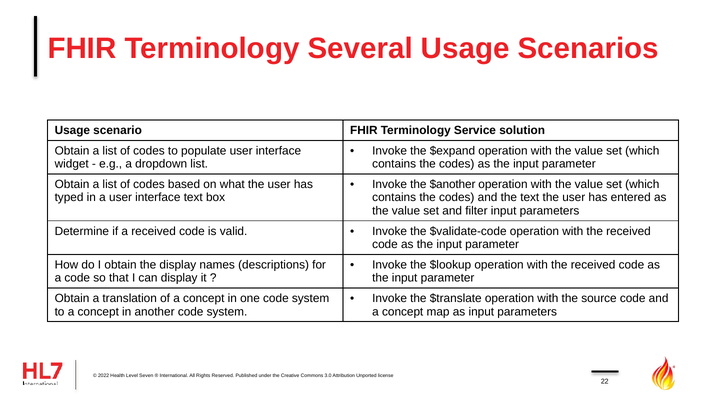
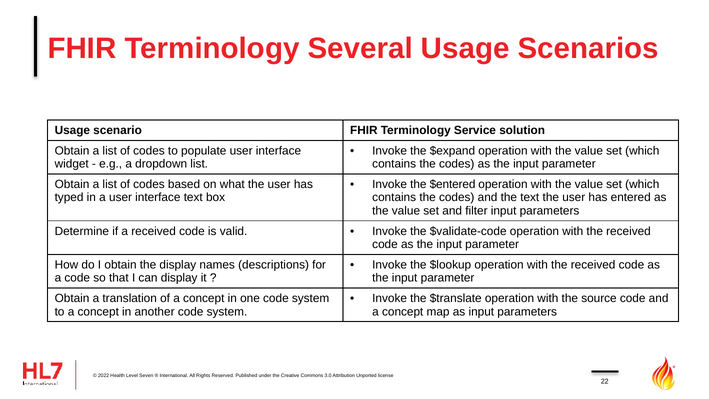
$another: $another -> $entered (453, 184)
